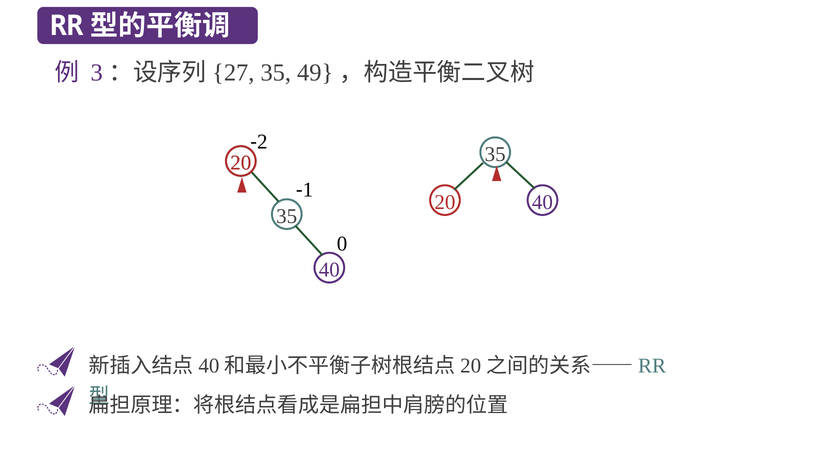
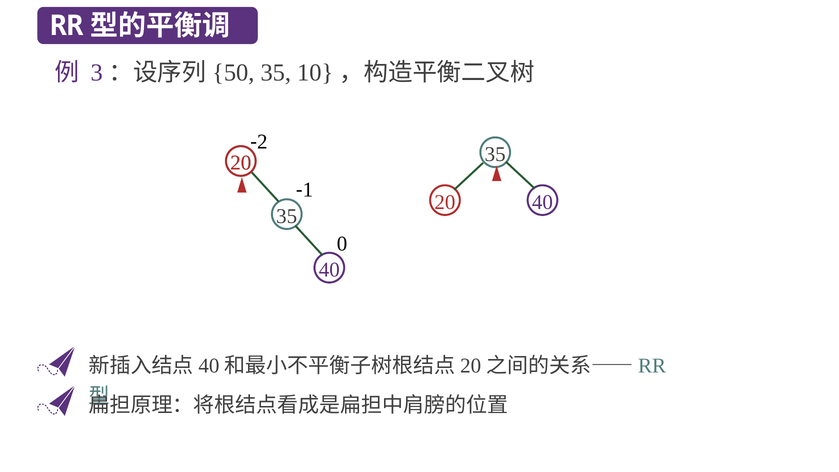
27: 27 -> 50 (233, 73)
49: 49 -> 10 (315, 73)
